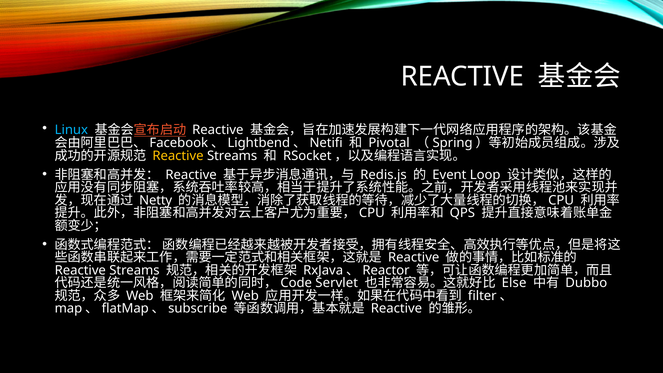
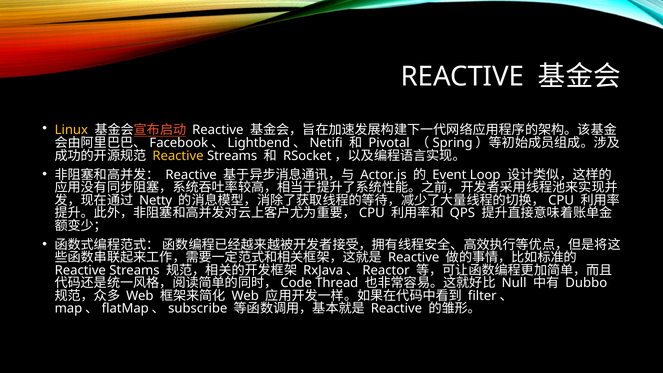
Linux colour: light blue -> yellow (71, 130)
Redis.js: Redis.js -> Actor.js (383, 175)
Servlet: Servlet -> Thread (337, 283)
Else: Else -> Null (514, 283)
